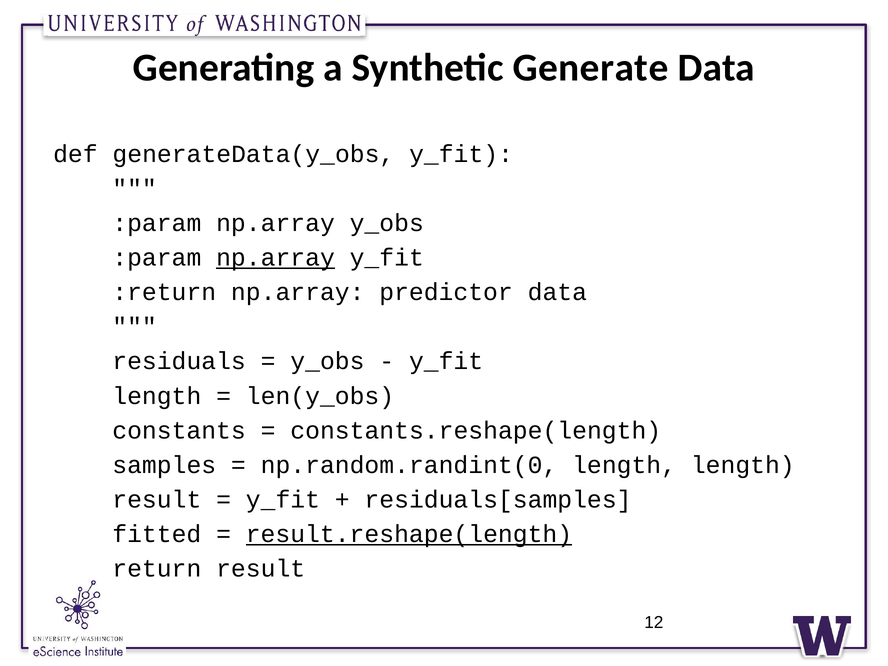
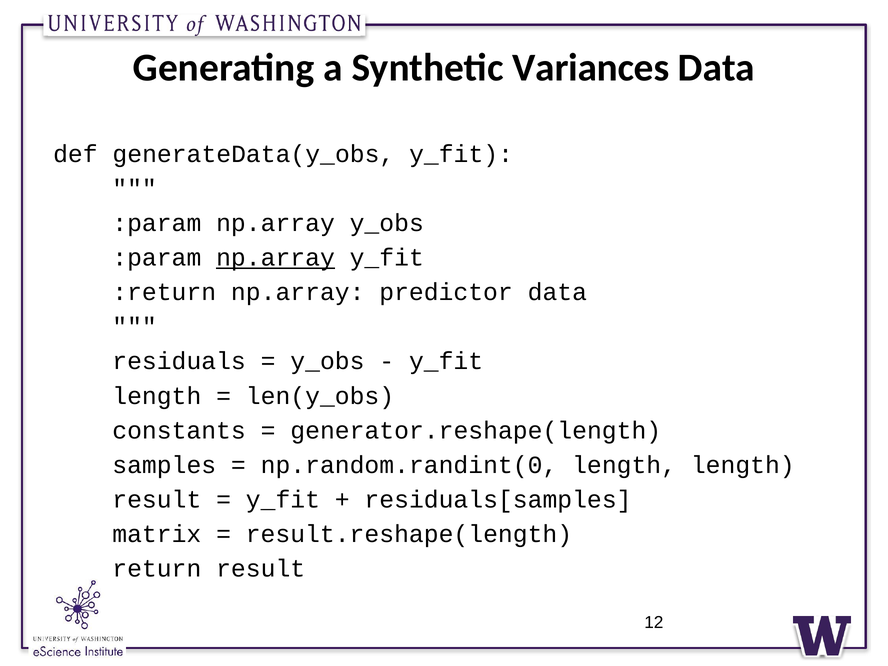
Generate: Generate -> Variances (591, 68)
constants.reshape(length: constants.reshape(length -> generator.reshape(length (476, 430)
fitted: fitted -> matrix (157, 534)
result.reshape(length underline: present -> none (409, 534)
